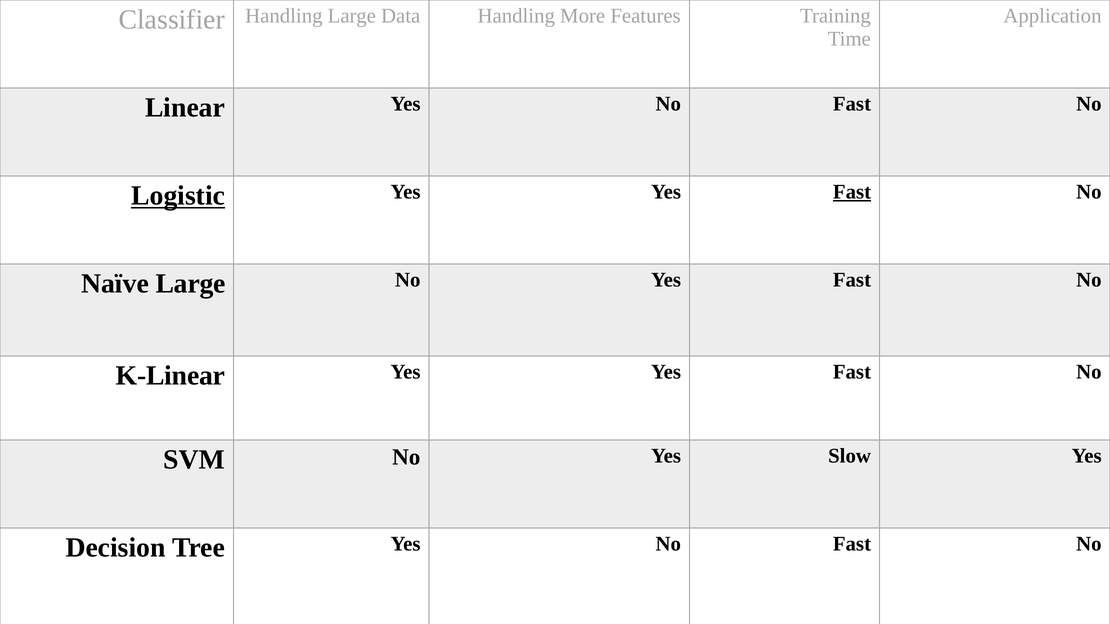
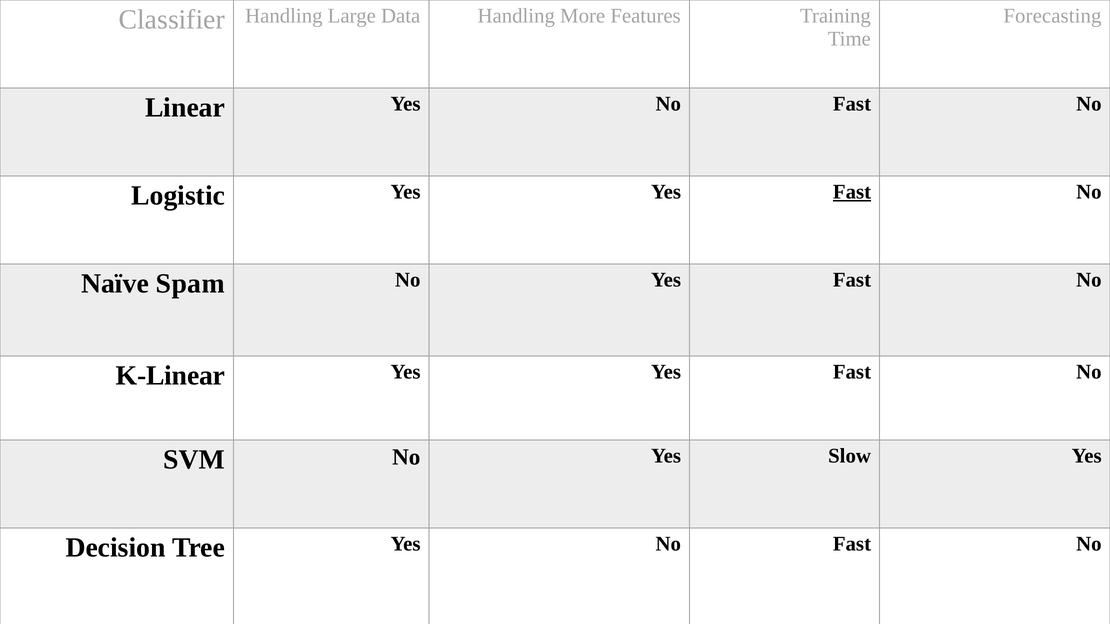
Application: Application -> Forecasting (1052, 16)
Logistic underline: present -> none (178, 196)
Naïve Large: Large -> Spam (190, 284)
